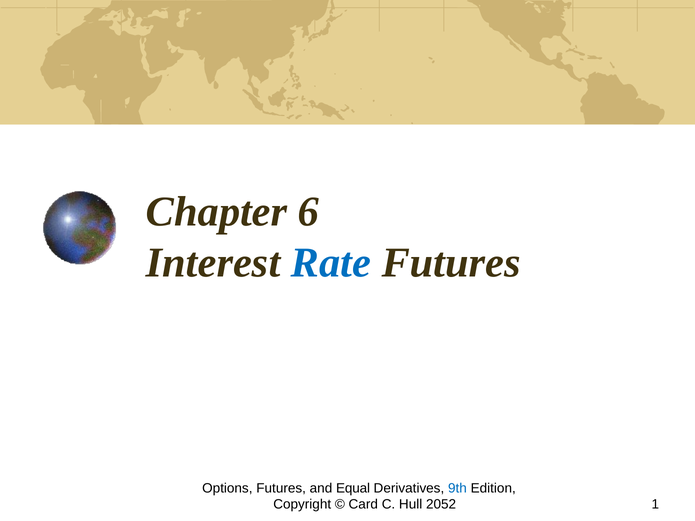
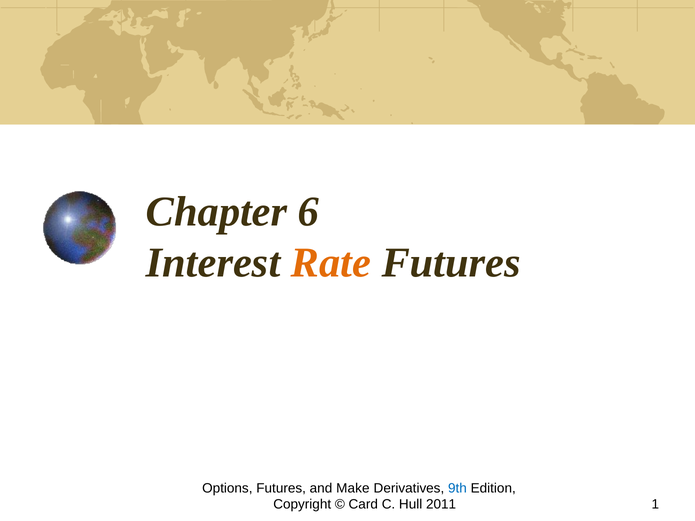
Rate colour: blue -> orange (331, 263)
Equal: Equal -> Make (353, 489)
2052: 2052 -> 2011 (441, 505)
